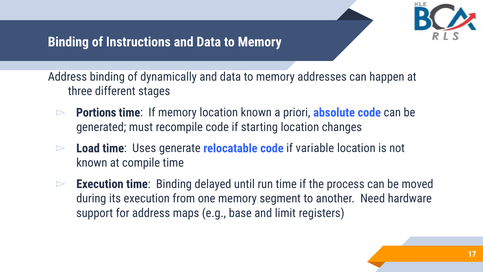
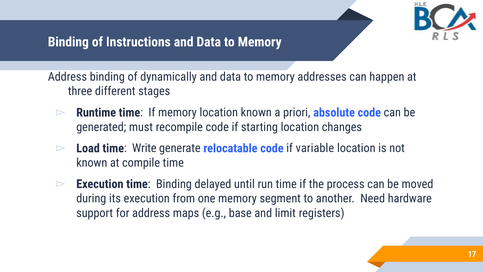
Portions: Portions -> Runtime (96, 112)
Uses: Uses -> Write (144, 148)
